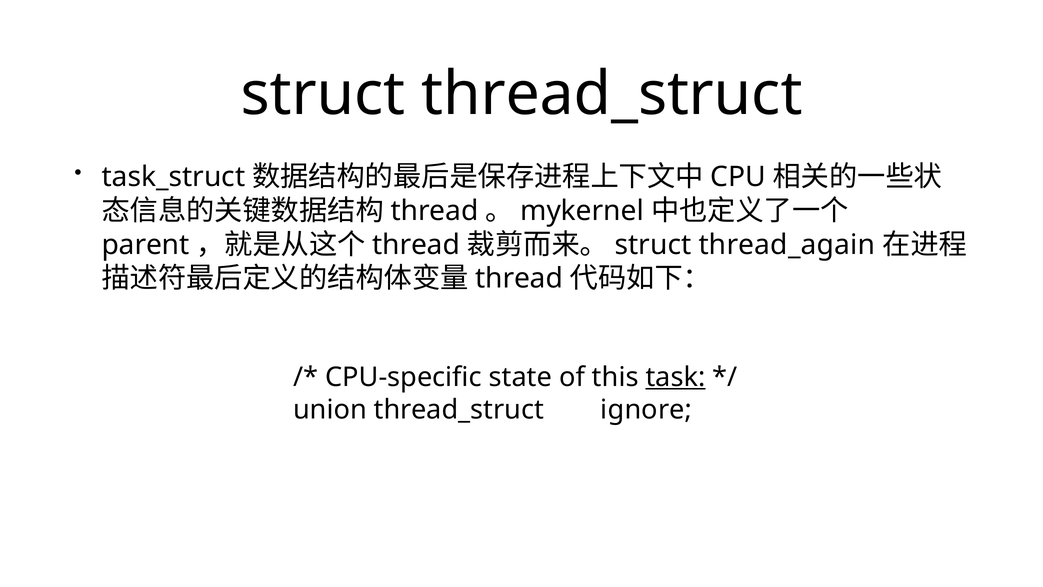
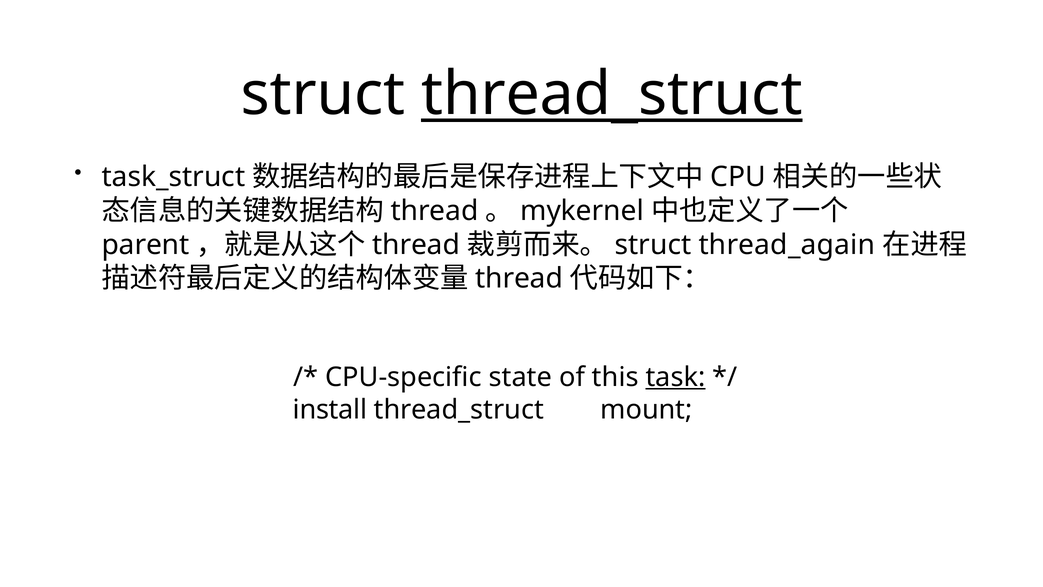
thread_struct underline: none -> present (612, 94)
union: union -> install (330, 410)
ignore: ignore -> mount (646, 410)
